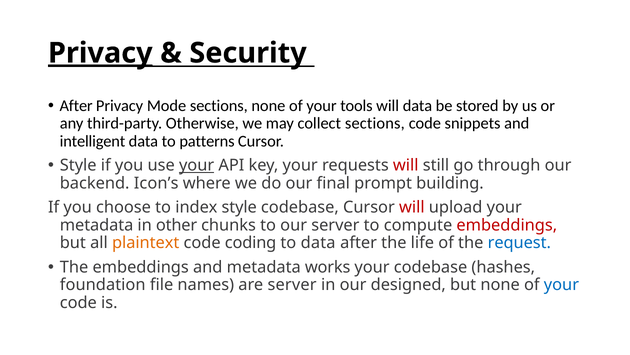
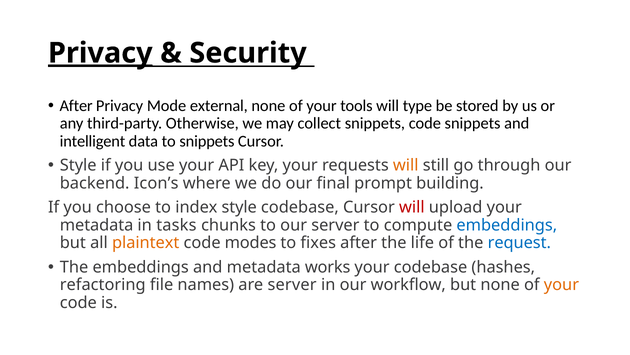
Mode sections: sections -> external (219, 105)
will data: data -> type (417, 105)
collect sections: sections -> snippets (375, 123)
to patterns: patterns -> snippets (207, 141)
your underline: present -> none (197, 165)
will colour: red -> orange (406, 165)
other: other -> tasks (176, 225)
embeddings colour: red -> blue (507, 225)
coding: coding -> modes (251, 243)
to data: data -> fixes (318, 243)
foundation: foundation -> refactoring (103, 285)
designed: designed -> workflow (408, 285)
your colour: blue -> orange (561, 285)
